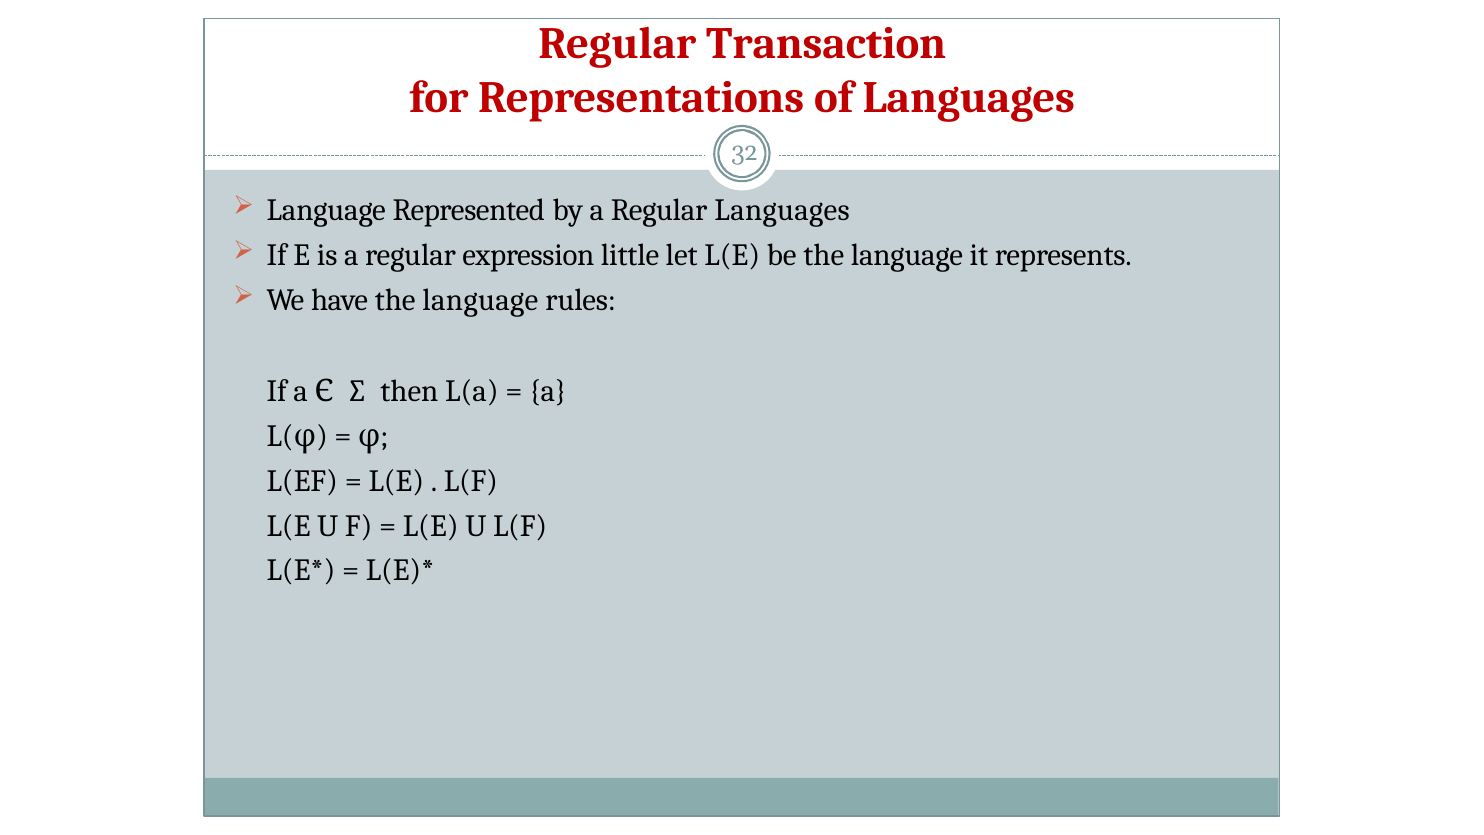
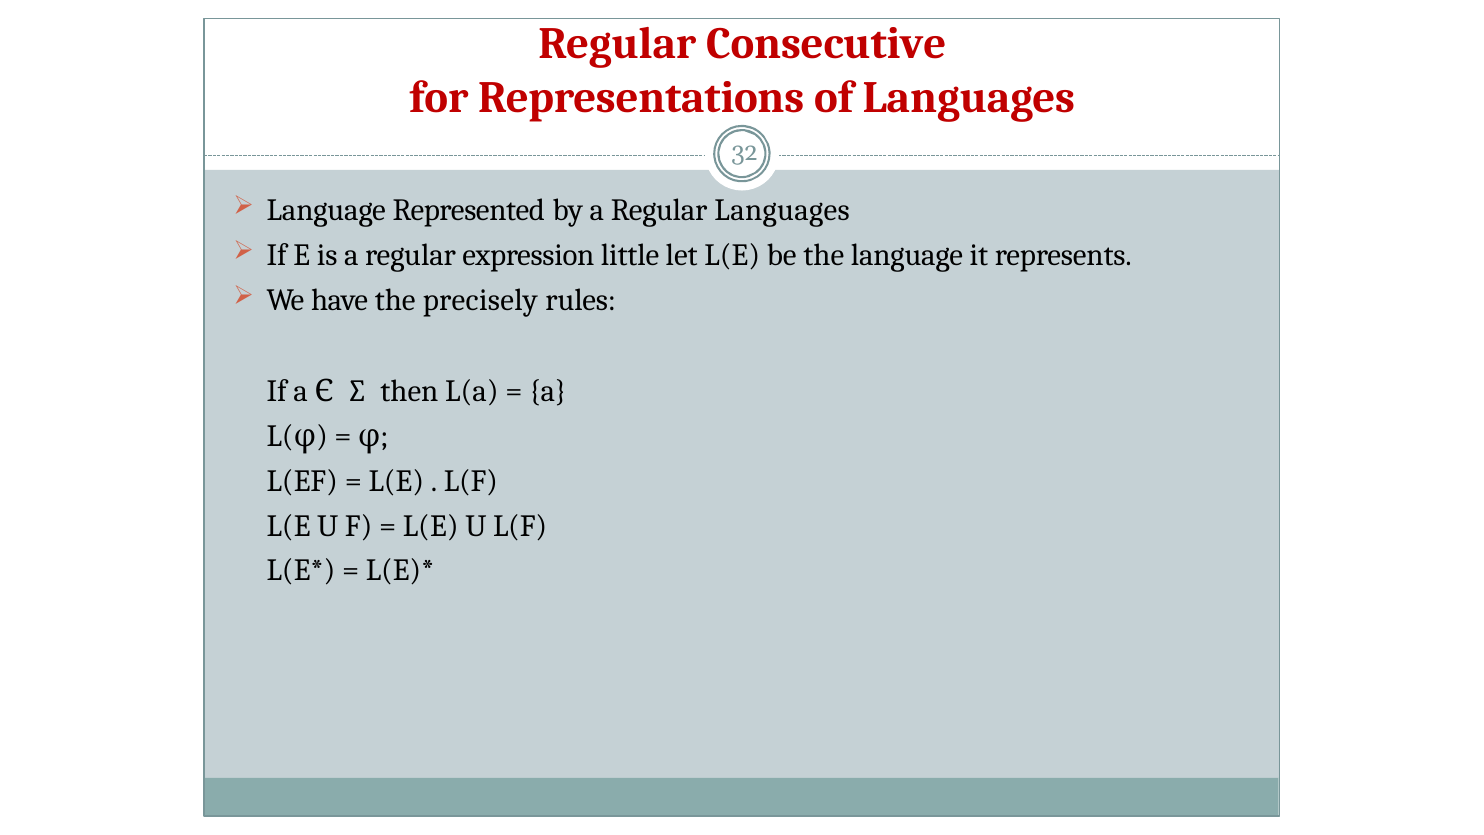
Transaction: Transaction -> Consecutive (826, 44)
have the language: language -> precisely (480, 300)
